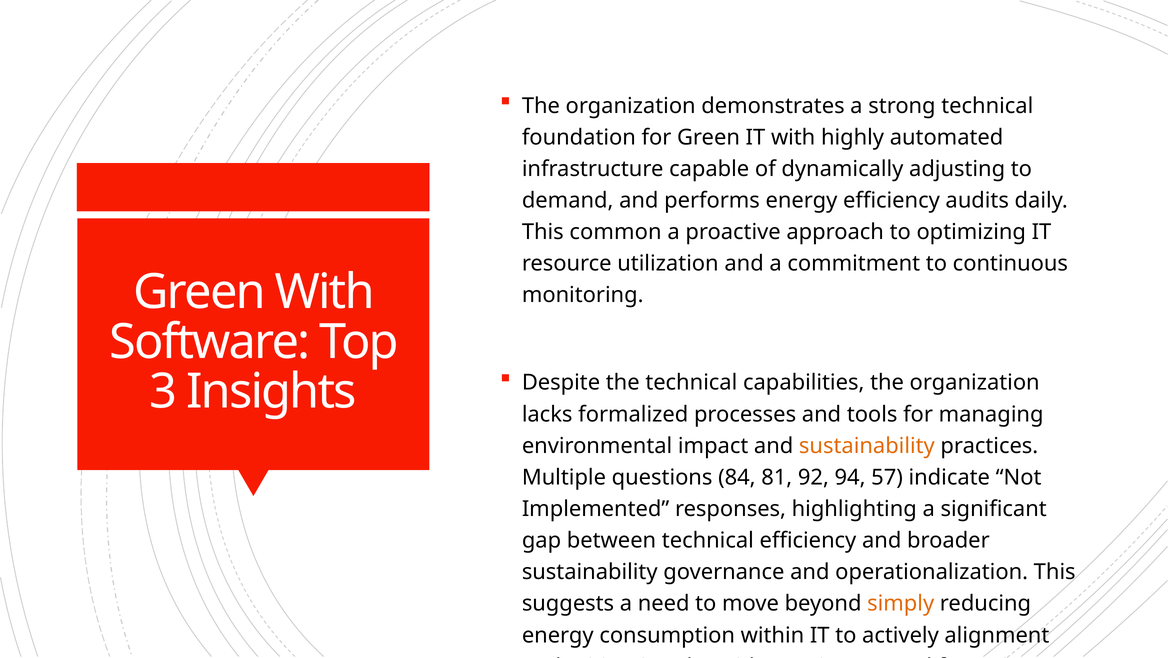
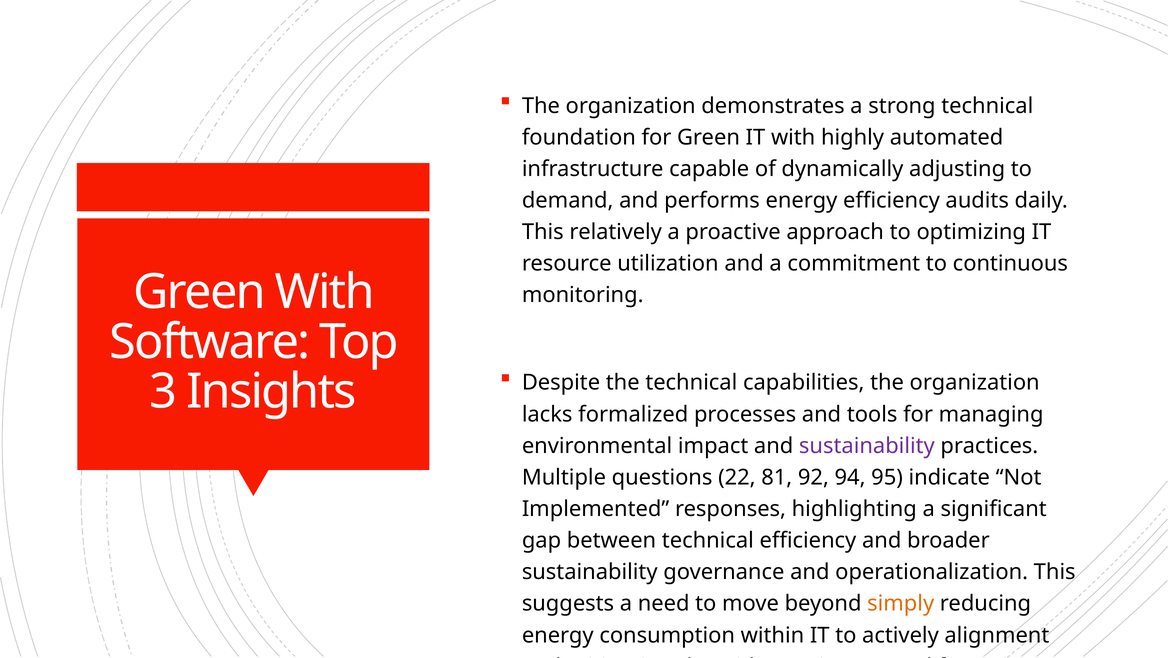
common: common -> relatively (616, 232)
sustainability colour: orange -> purple (867, 446)
84: 84 -> 22 (737, 478)
57: 57 -> 95 (887, 478)
